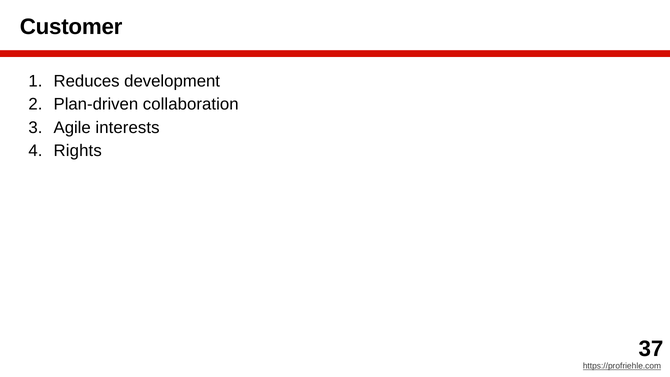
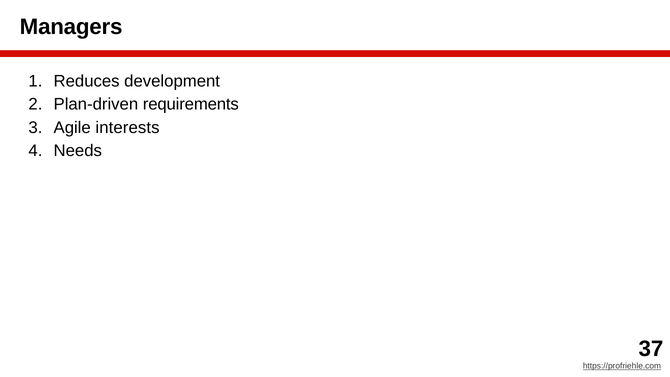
Customer: Customer -> Managers (71, 27)
collaboration: collaboration -> requirements (191, 104)
Rights: Rights -> Needs (78, 151)
